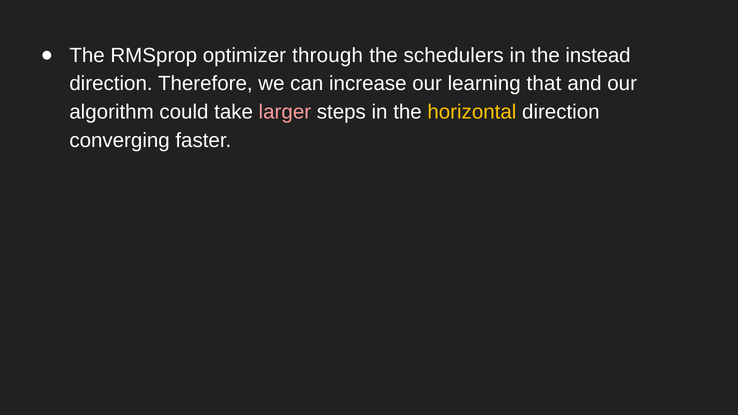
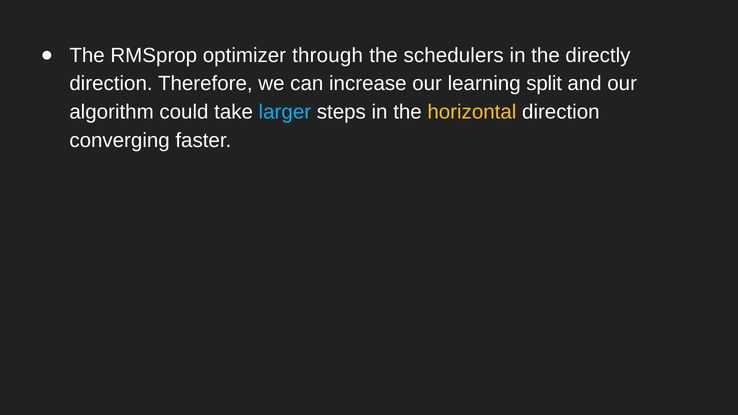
instead: instead -> directly (598, 55)
that: that -> split (544, 84)
larger colour: pink -> light blue (285, 112)
